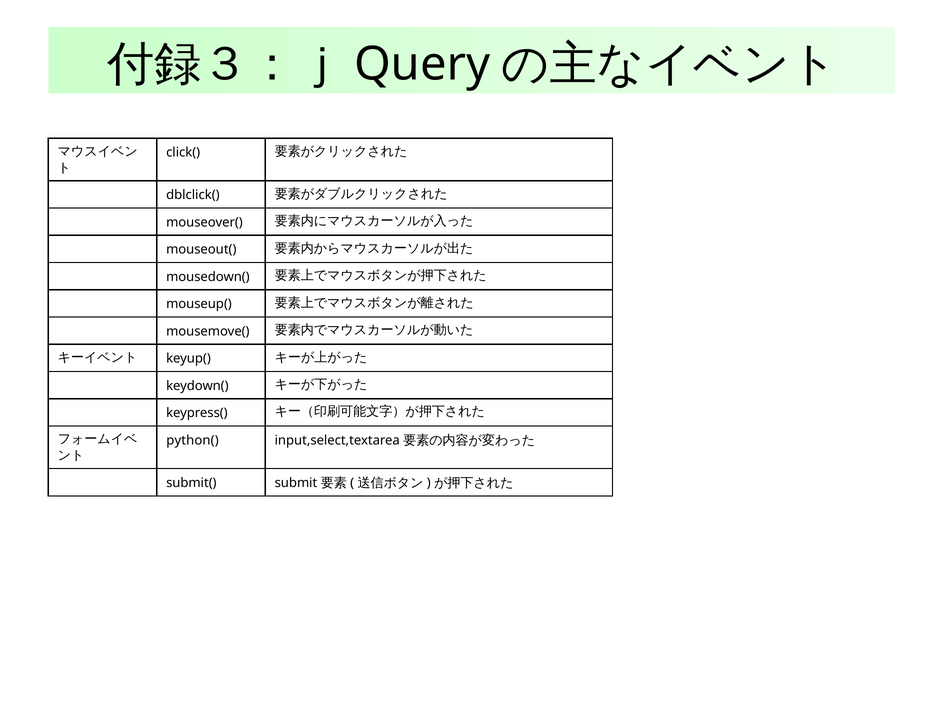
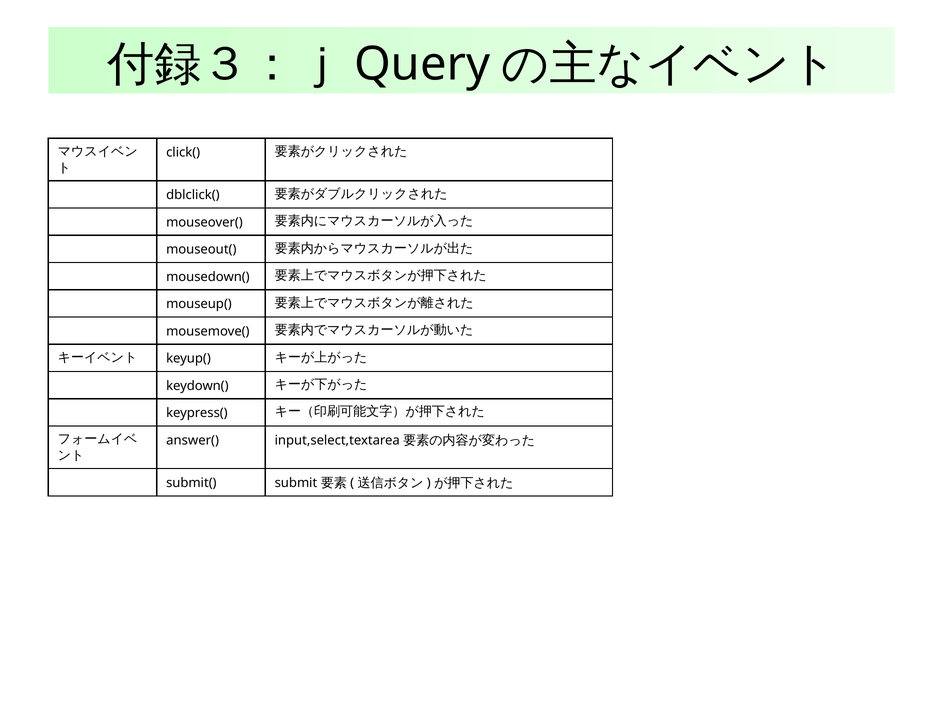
python(: python( -> answer( (193, 440)
